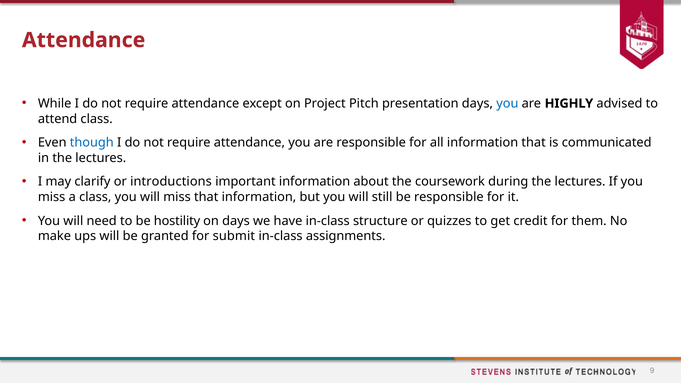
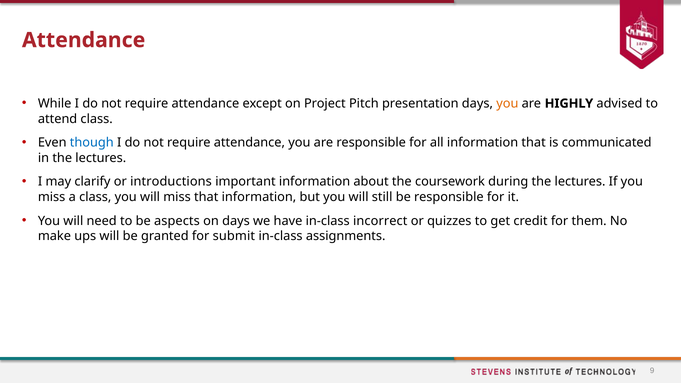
you colour: blue -> orange (507, 104)
hostility: hostility -> aspects (177, 221)
structure: structure -> incorrect (380, 221)
